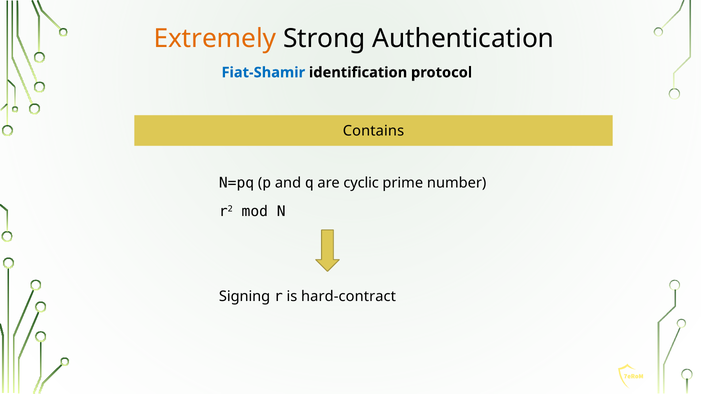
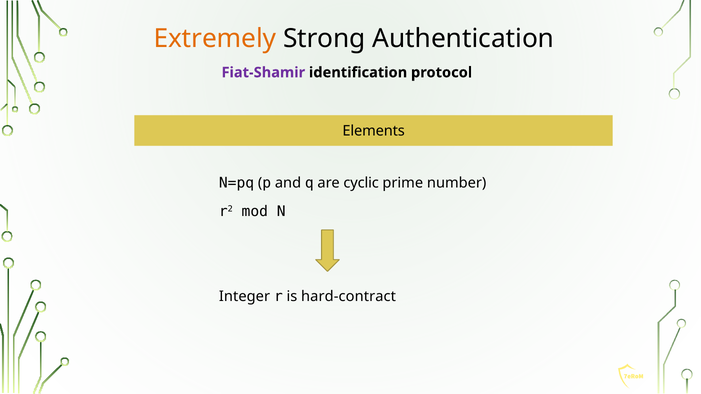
Fiat-Shamir colour: blue -> purple (263, 73)
Contains: Contains -> Elements (374, 131)
Signing: Signing -> Integer (245, 297)
